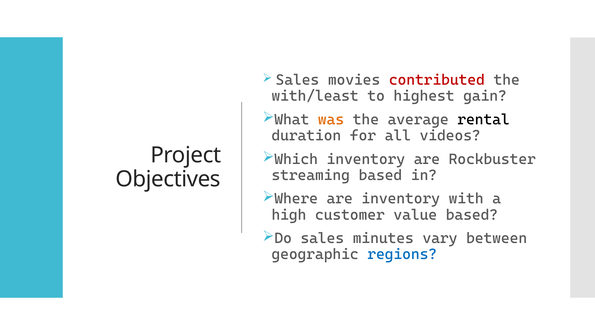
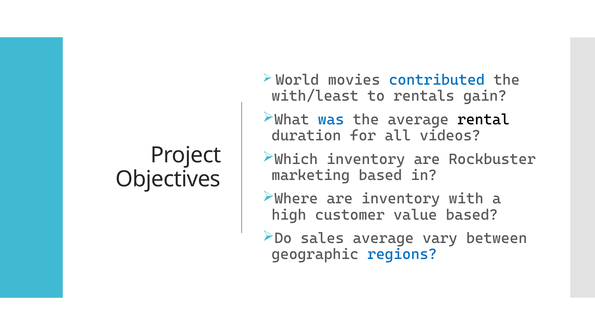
Sales: Sales -> World (297, 80)
contributed colour: red -> blue (437, 80)
highest: highest -> rentals (424, 96)
was colour: orange -> blue (331, 119)
streaming: streaming -> marketing (311, 175)
sales minutes: minutes -> average (383, 238)
